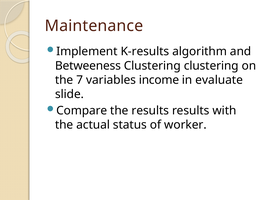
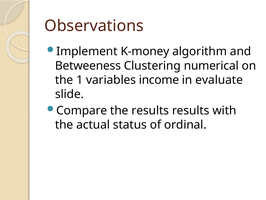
Maintenance: Maintenance -> Observations (94, 26)
K-results: K-results -> K-money (145, 51)
Clustering clustering: clustering -> numerical (211, 66)
7: 7 -> 1 (80, 80)
worker: worker -> ordinal (185, 125)
